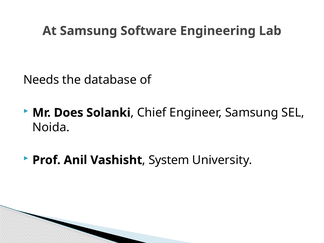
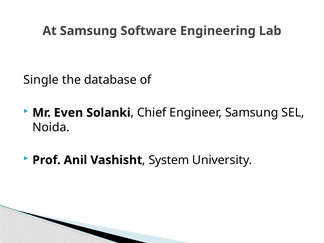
Needs: Needs -> Single (41, 80)
Does: Does -> Even (68, 113)
